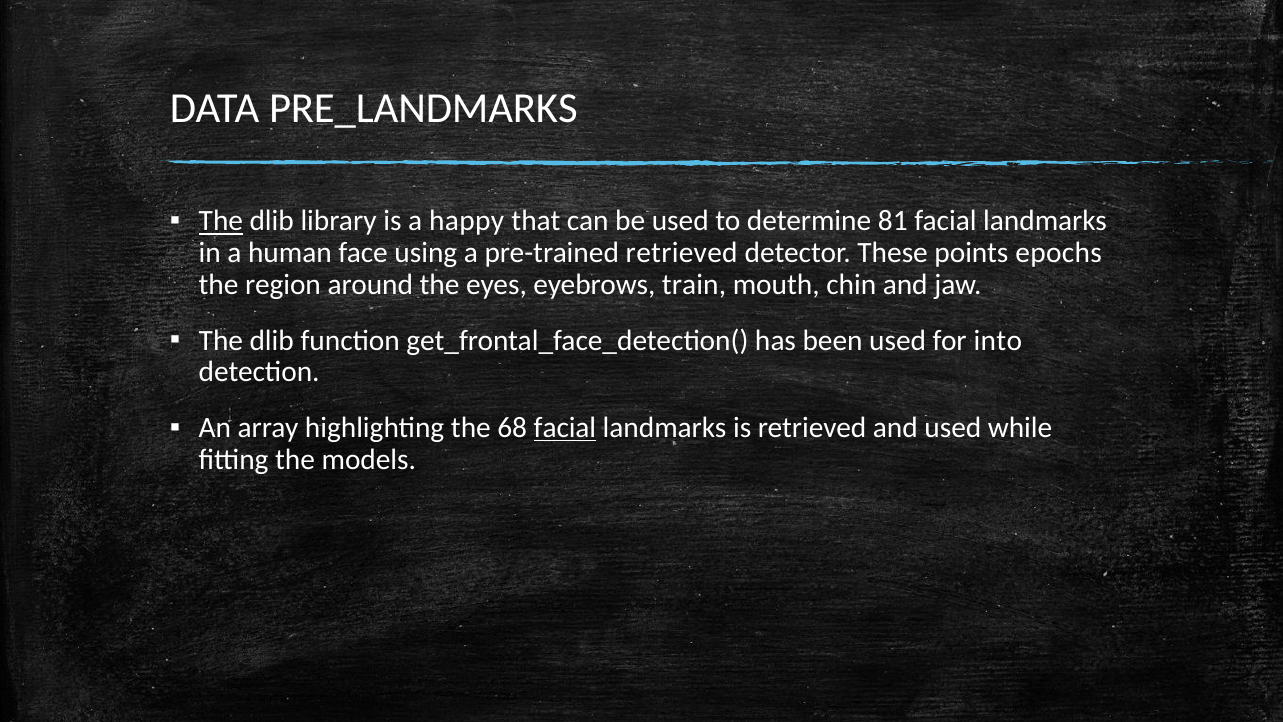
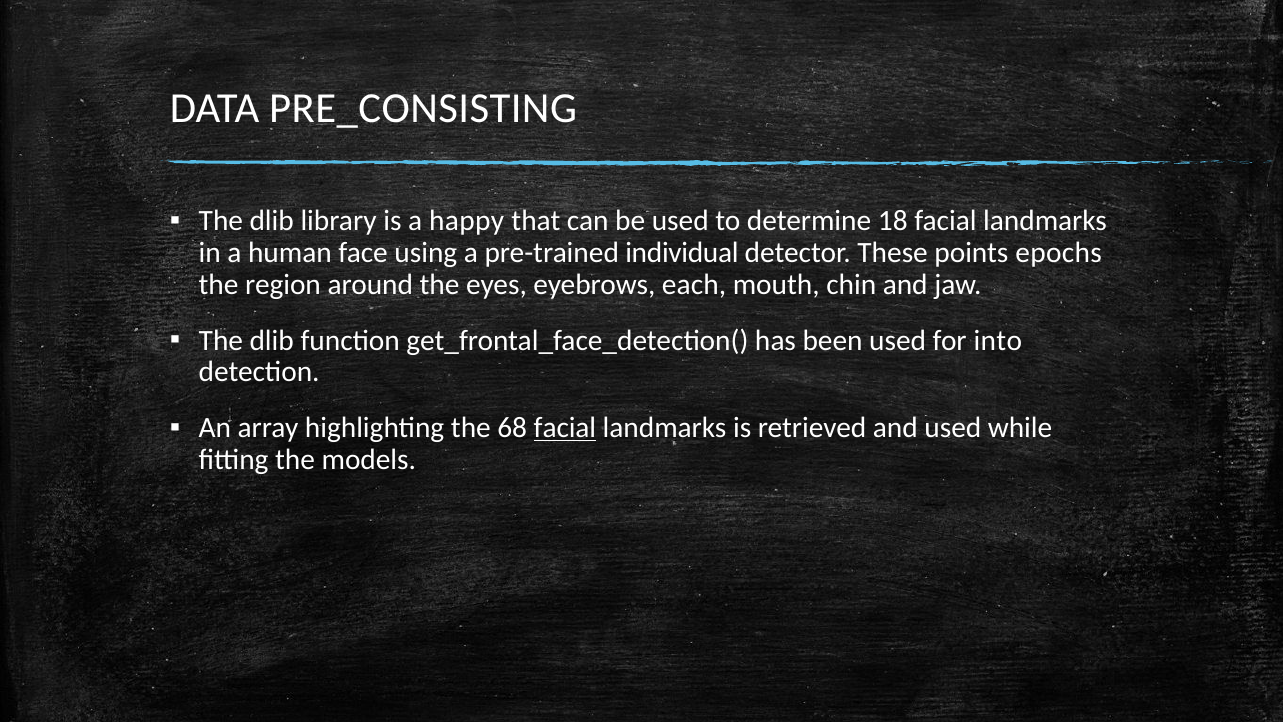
PRE_LANDMARKS: PRE_LANDMARKS -> PRE_CONSISTING (423, 108)
The underline: present -> none (221, 221)
81: 81 -> 18 (893, 221)
pre-trained retrieved: retrieved -> individual (682, 253)
train: train -> each (694, 284)
